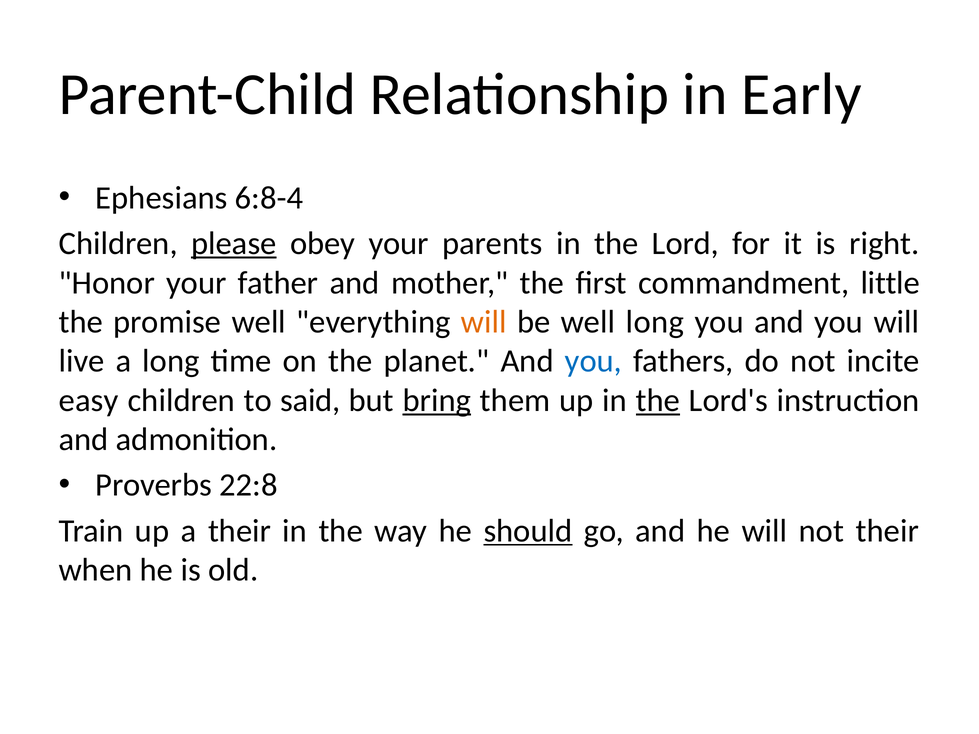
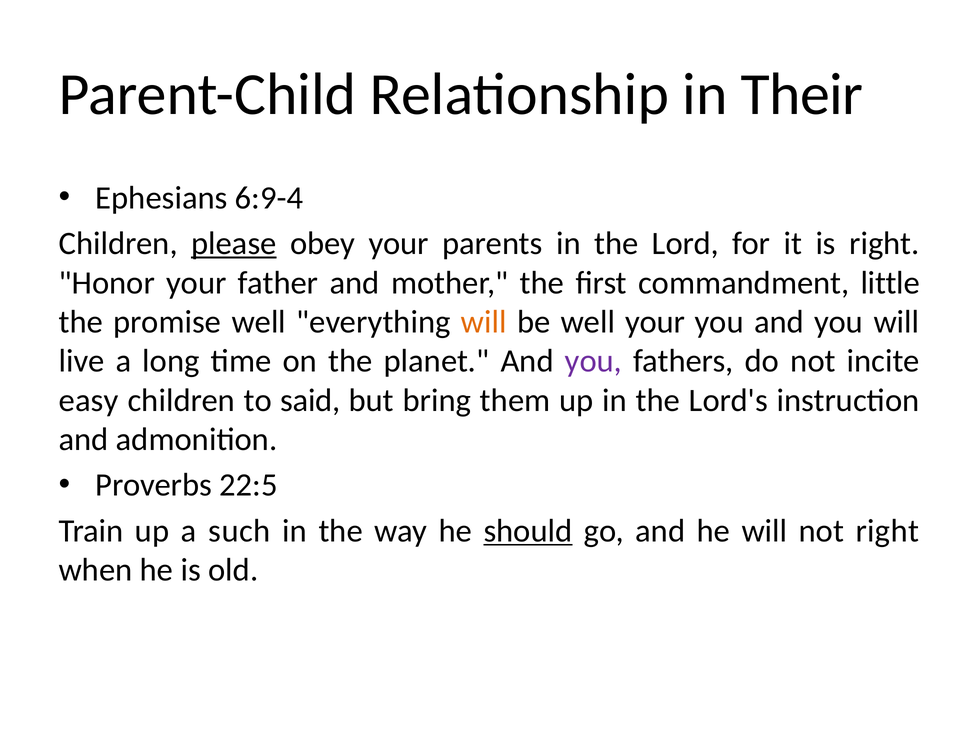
Early: Early -> Their (802, 95)
6:8-4: 6:8-4 -> 6:9-4 (269, 198)
well long: long -> your (655, 322)
you colour: blue -> purple (593, 361)
bring underline: present -> none (437, 400)
the underline: present -> none (658, 400)
22:8: 22:8 -> 22:5 (248, 485)
a their: their -> such (239, 531)
not their: their -> right (887, 531)
